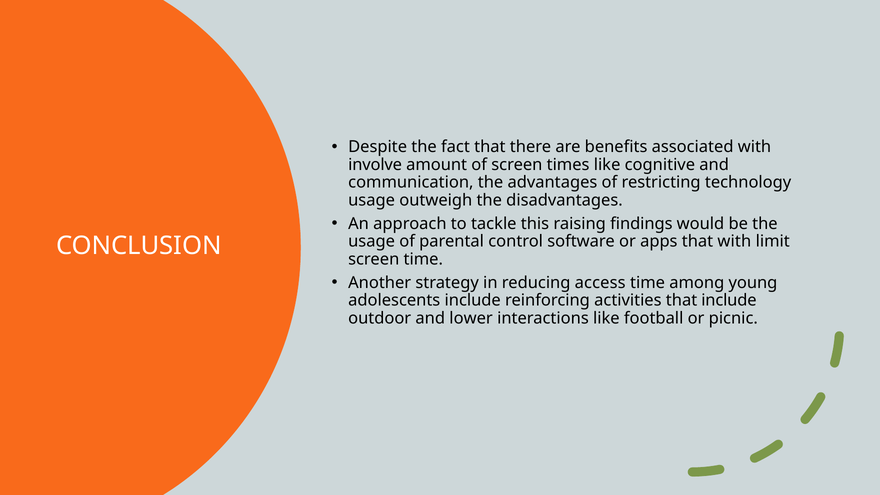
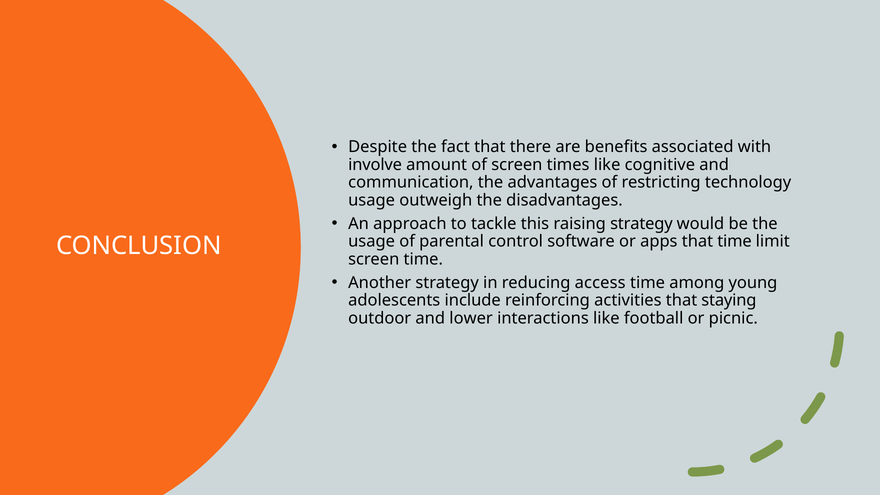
raising findings: findings -> strategy (641, 224)
that with: with -> time (734, 241)
that include: include -> staying (729, 300)
